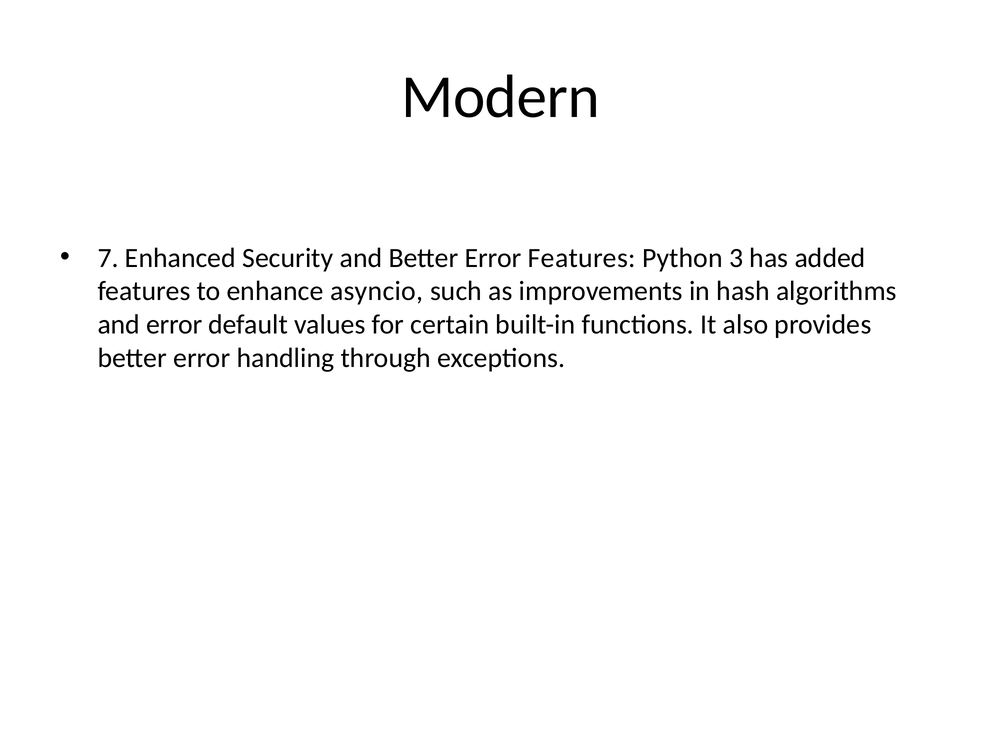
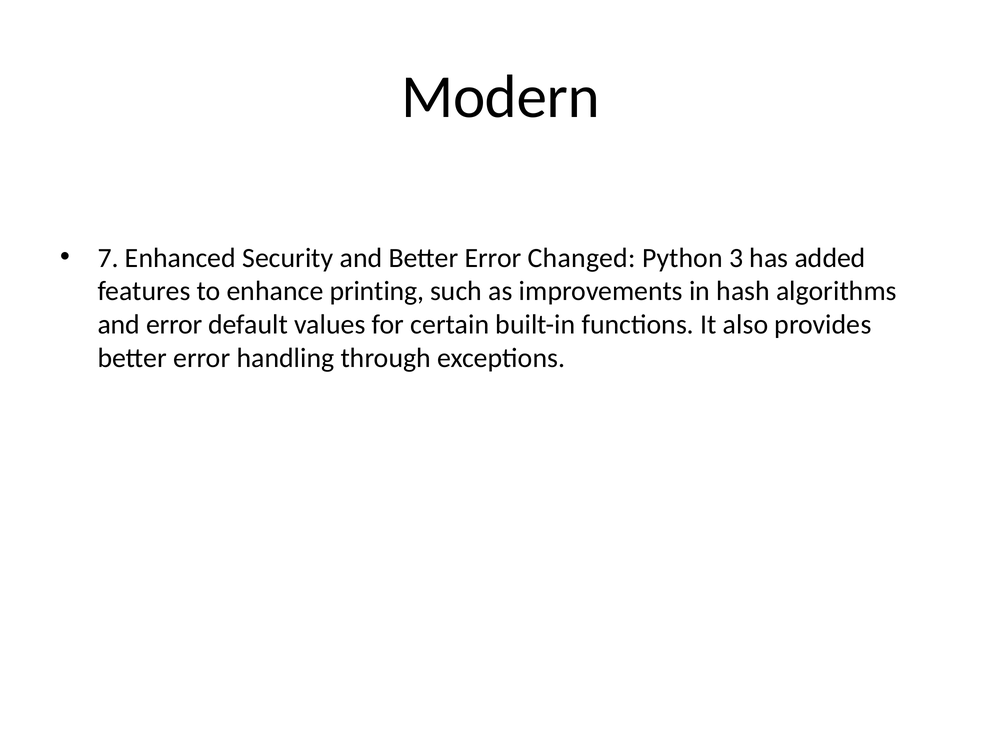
Error Features: Features -> Changed (582, 258)
asyncio: asyncio -> printing (377, 291)
